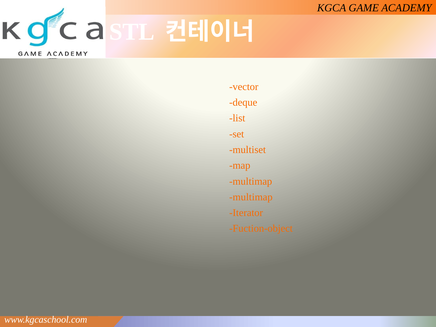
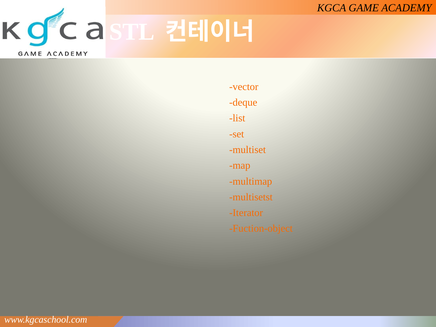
multimap: multimap -> multisetst (251, 197)
